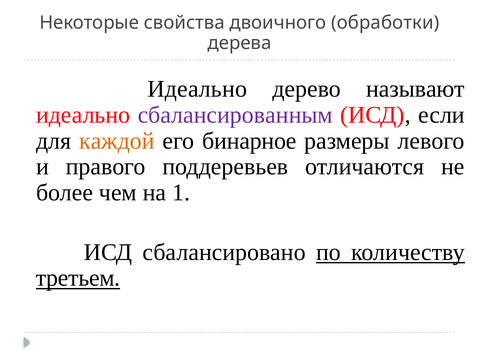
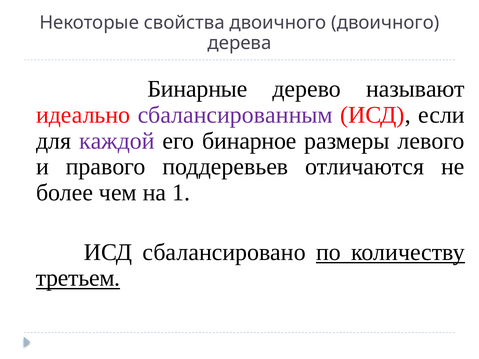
двоичного обработки: обработки -> двоичного (385, 23)
Идеально: Идеально -> Бинарные (197, 89)
каждой colour: orange -> purple (117, 141)
